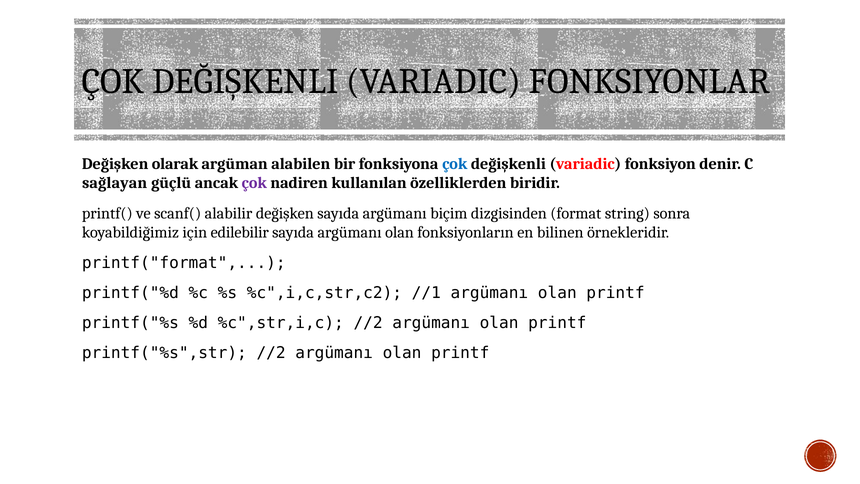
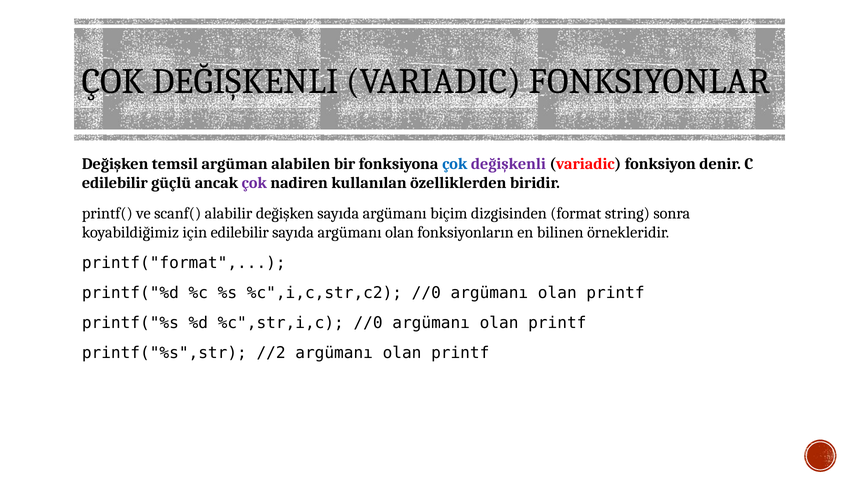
olarak: olarak -> temsil (175, 164)
değişkenli colour: black -> purple (508, 164)
sağlayan: sağlayan -> edilebilir (115, 183)
%c",i,c,str,c2 //1: //1 -> //0 (426, 293)
%c",str,i,c //2: //2 -> //0 (368, 323)
